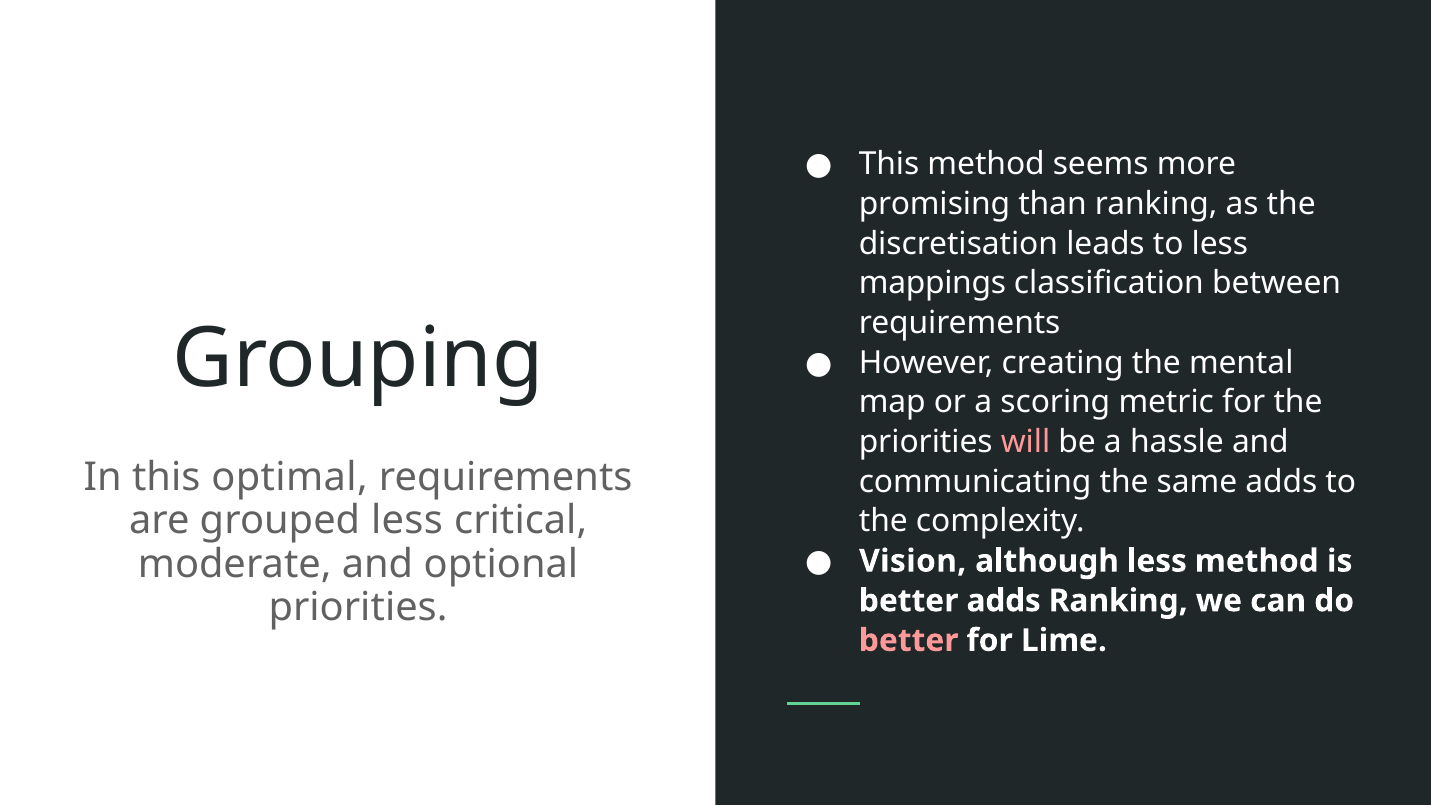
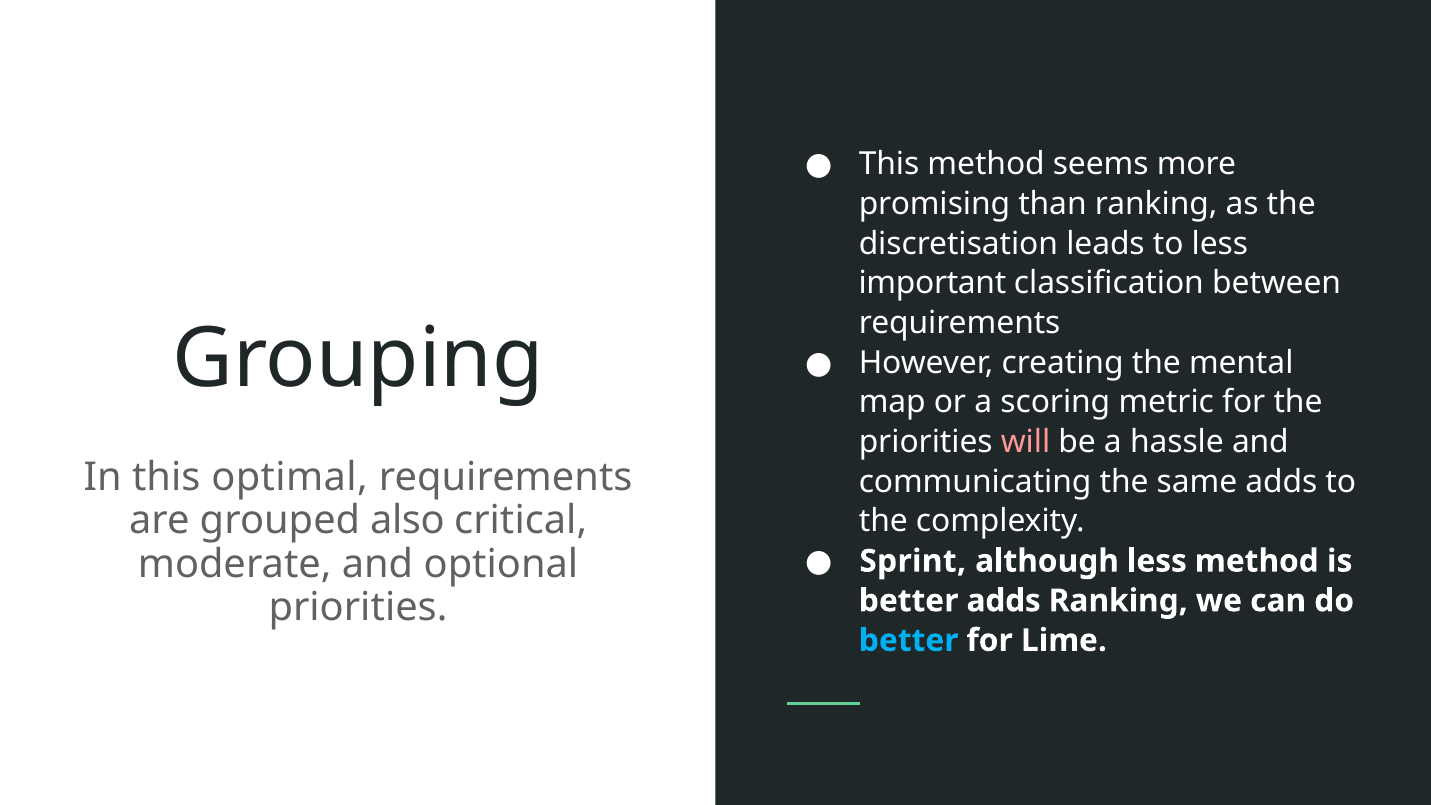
mappings: mappings -> important (932, 283)
grouped less: less -> also (407, 521)
Vision: Vision -> Sprint (913, 561)
better colour: pink -> light blue (909, 640)
